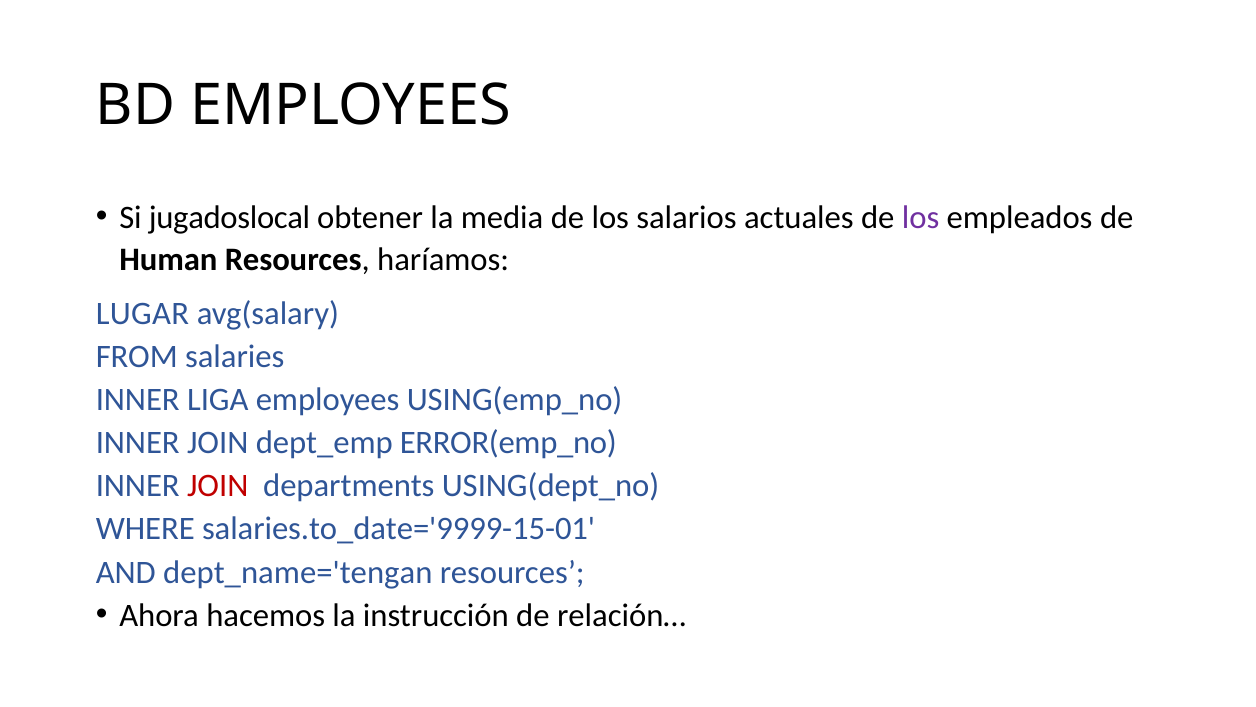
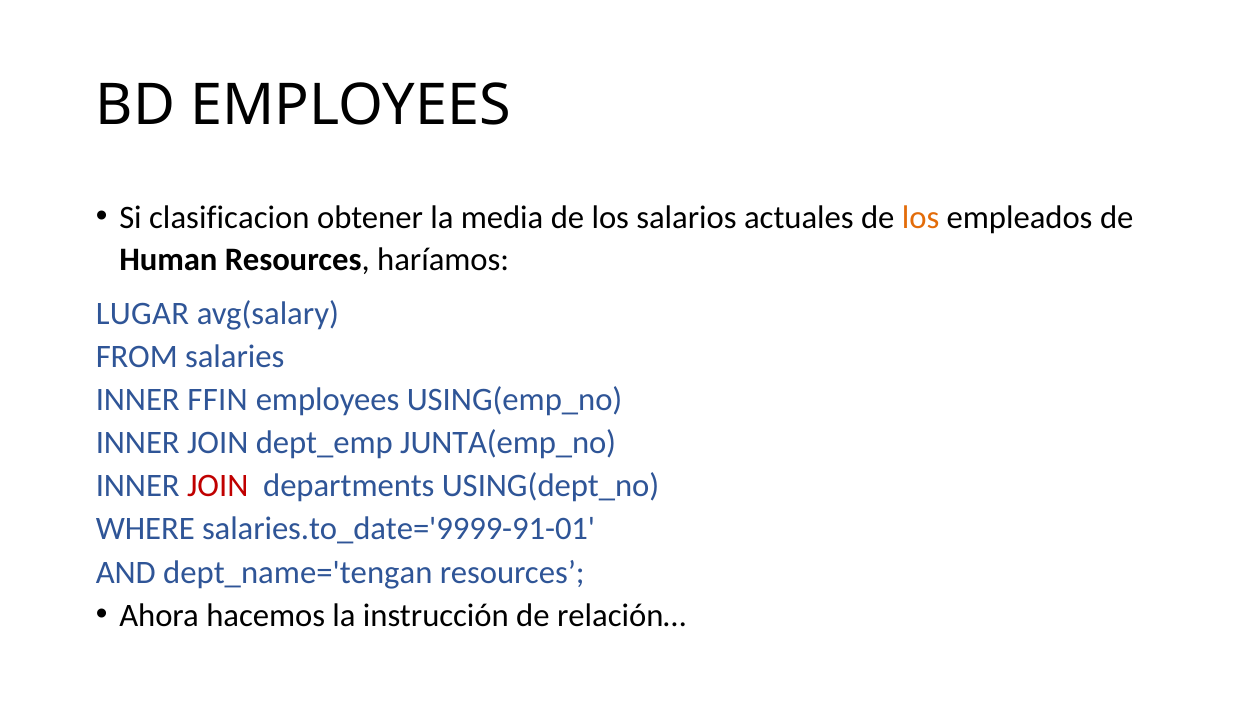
jugadoslocal: jugadoslocal -> clasificacion (229, 217)
los colour: purple -> orange (921, 217)
LIGA: LIGA -> FFIN (218, 399)
ERROR(emp_no: ERROR(emp_no -> JUNTA(emp_no (508, 442)
salaries.to_date='9999-15-01: salaries.to_date='9999-15-01 -> salaries.to_date='9999-91-01 (399, 529)
